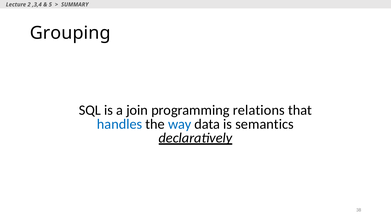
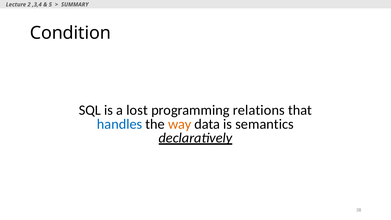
Grouping: Grouping -> Condition (70, 33)
join: join -> lost (137, 110)
way colour: blue -> orange (180, 124)
